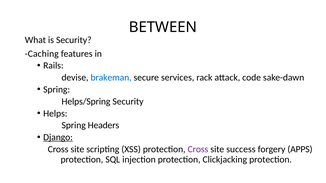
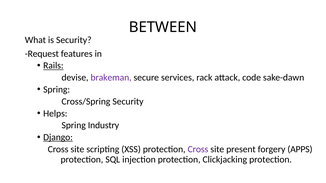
Caching: Caching -> Request (42, 54)
Rails underline: none -> present (53, 66)
brakeman colour: blue -> purple (111, 78)
Helps/Spring: Helps/Spring -> Cross/Spring (86, 102)
Headers: Headers -> Industry (103, 126)
success: success -> present (241, 149)
